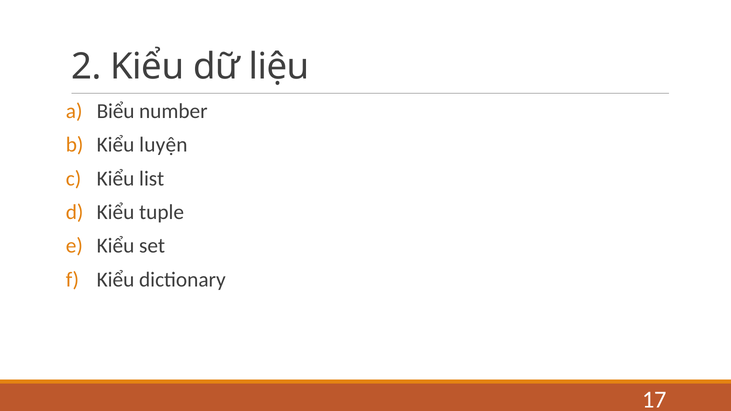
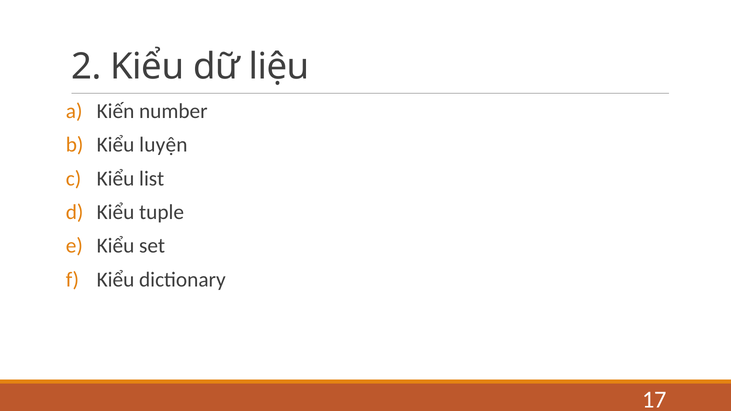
Biểu: Biểu -> Kiến (115, 111)
